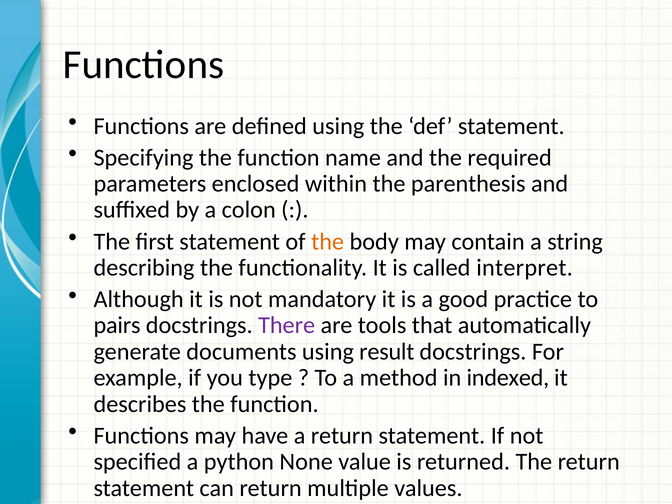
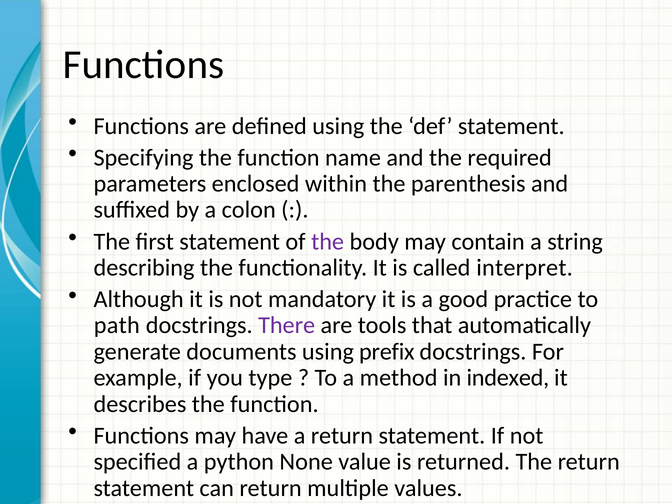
the colour: orange -> purple (328, 242)
pairs: pairs -> path (117, 325)
result: result -> prefix (387, 352)
